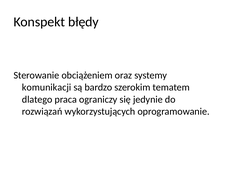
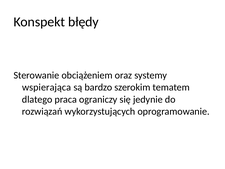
komunikacji: komunikacji -> wspierająca (47, 87)
